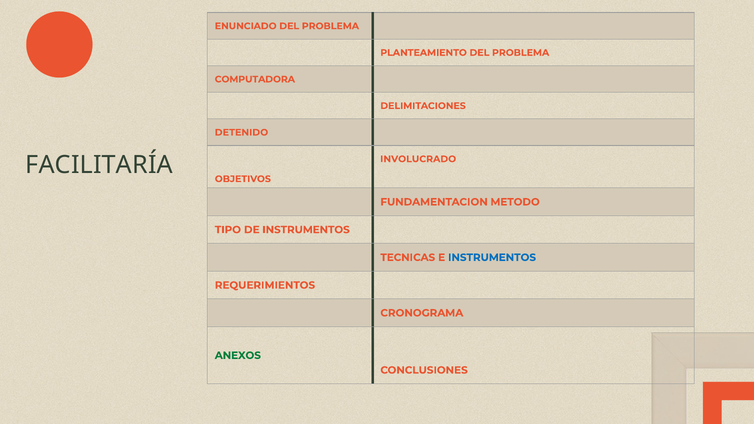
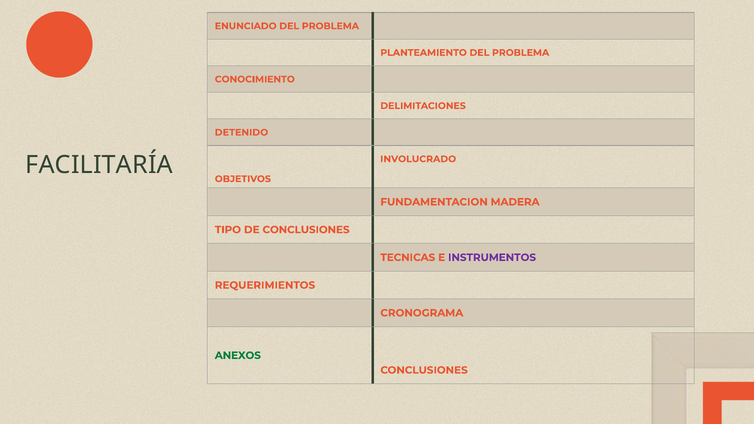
COMPUTADORA: COMPUTADORA -> CONOCIMIENTO (255, 79)
METODO: METODO -> MADERA (515, 202)
DE INSTRUMENTOS: INSTRUMENTOS -> CONCLUSIONES (306, 230)
INSTRUMENTOS colour: blue -> purple (492, 258)
